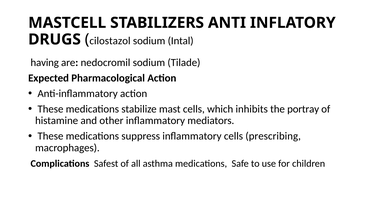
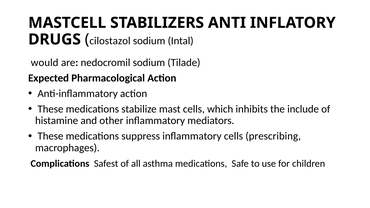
having: having -> would (45, 63)
portray: portray -> include (303, 109)
